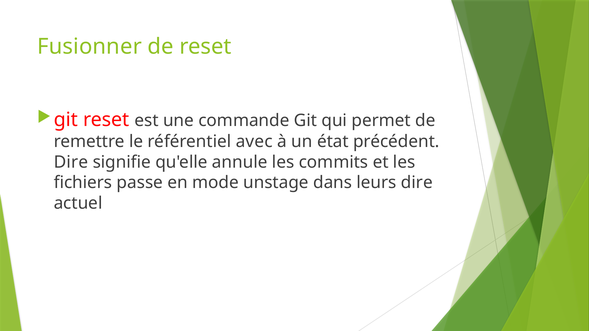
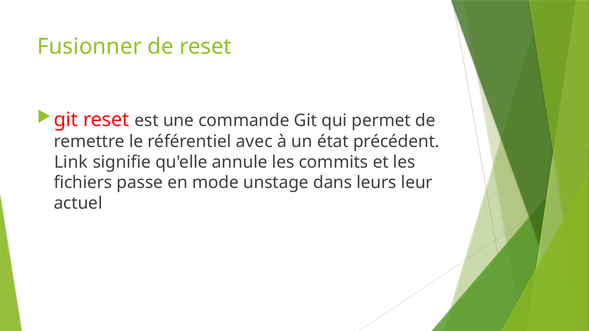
Dire: Dire -> Link (71, 162)
leurs dire: dire -> leur (417, 183)
